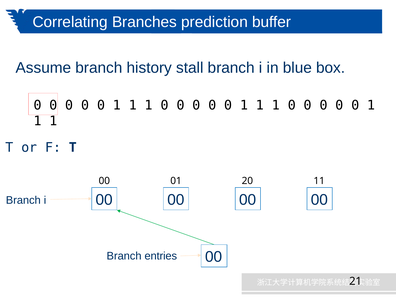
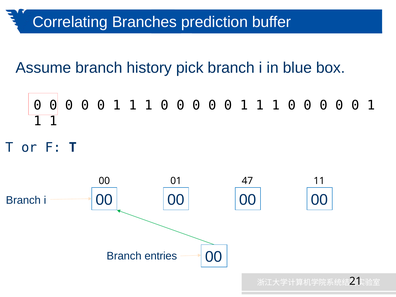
stall: stall -> pick (190, 68)
20: 20 -> 47 (247, 181)
